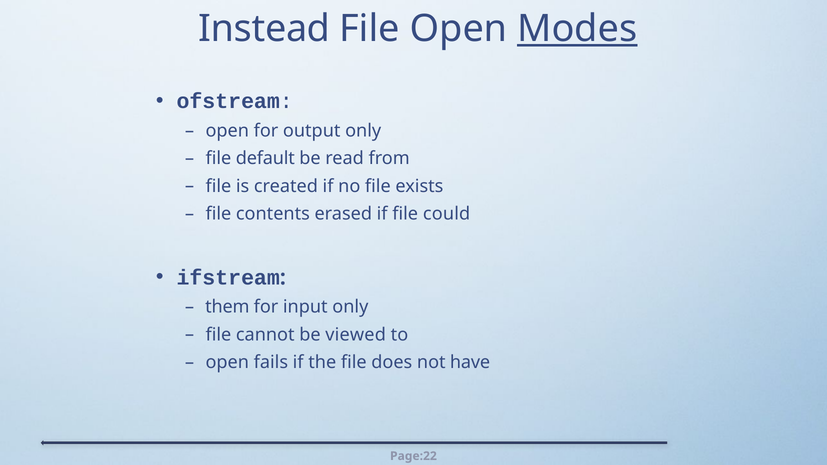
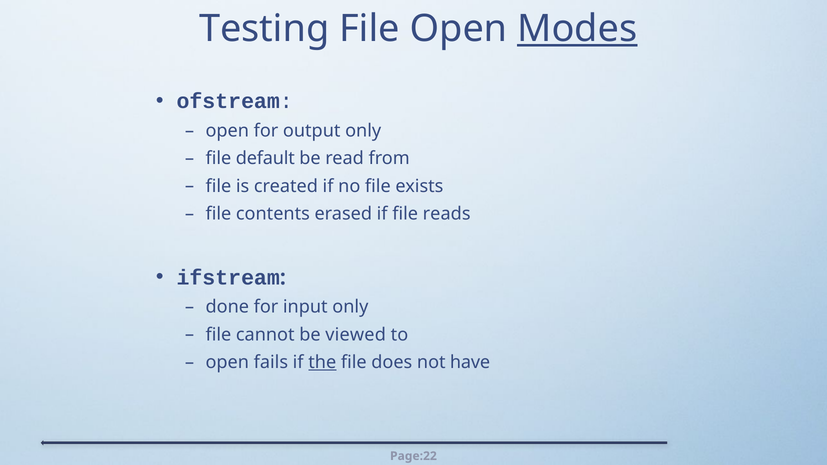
Instead: Instead -> Testing (264, 29)
could: could -> reads (447, 214)
them: them -> done (227, 307)
the underline: none -> present (322, 362)
